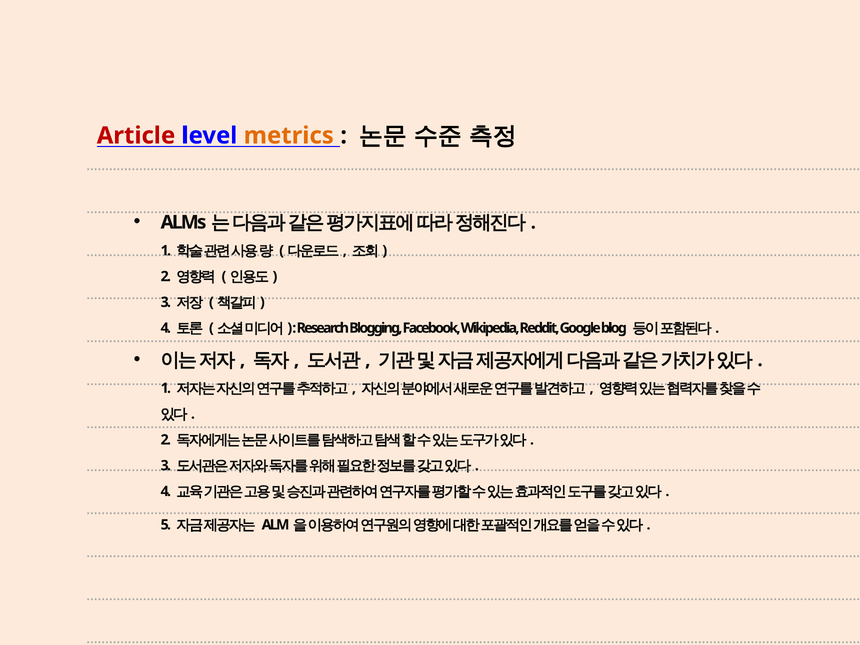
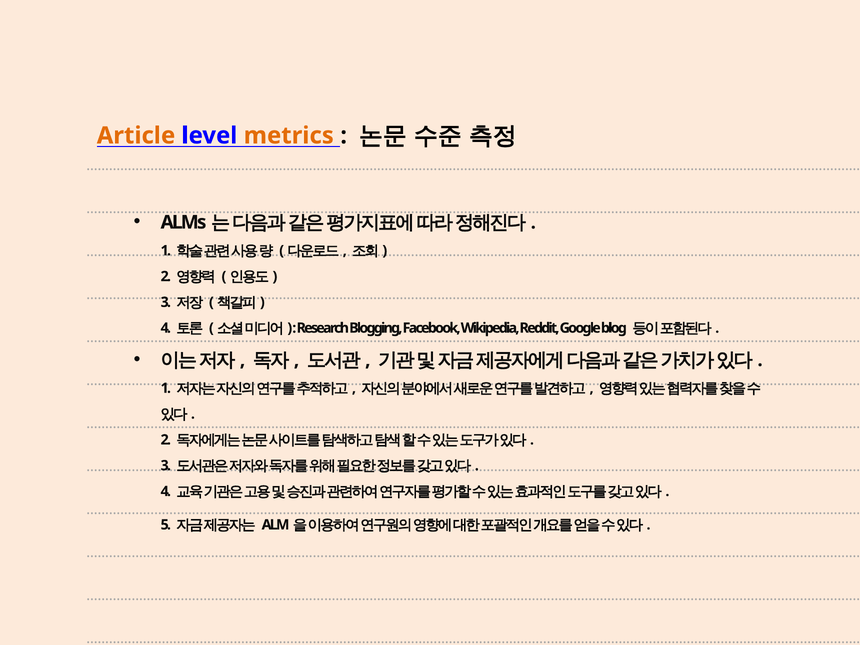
Article colour: red -> orange (136, 136)
